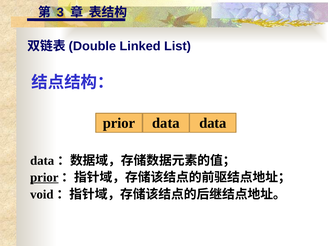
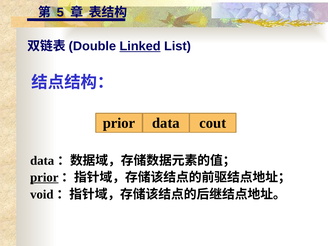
3: 3 -> 5 (60, 12)
Linked underline: none -> present (140, 46)
prior data data: data -> cout (213, 123)
